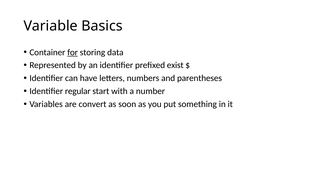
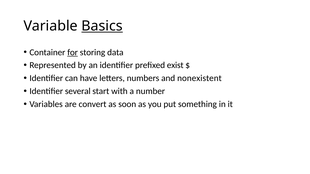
Basics underline: none -> present (102, 26)
parentheses: parentheses -> nonexistent (199, 78)
regular: regular -> several (78, 91)
